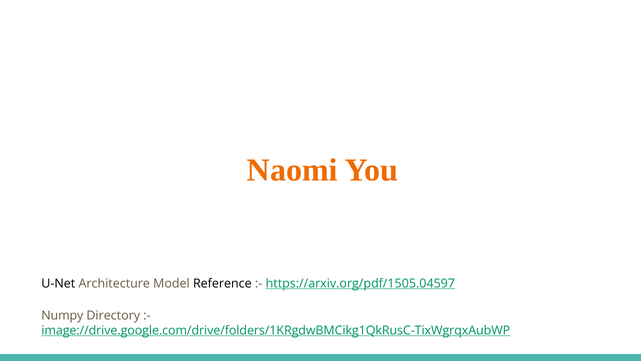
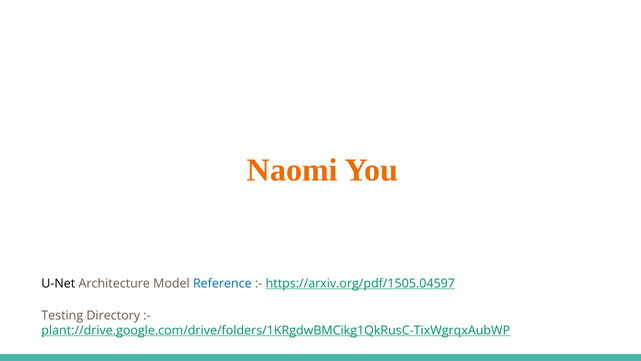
Reference colour: black -> blue (222, 283)
Numpy: Numpy -> Testing (62, 315)
image://drive.google.com/drive/folders/1KRgdwBMCikg1QkRusC-TixWgrqxAubWP: image://drive.google.com/drive/folders/1KRgdwBMCikg1QkRusC-TixWgrqxAubWP -> plant://drive.google.com/drive/folders/1KRgdwBMCikg1QkRusC-TixWgrqxAubWP (276, 330)
